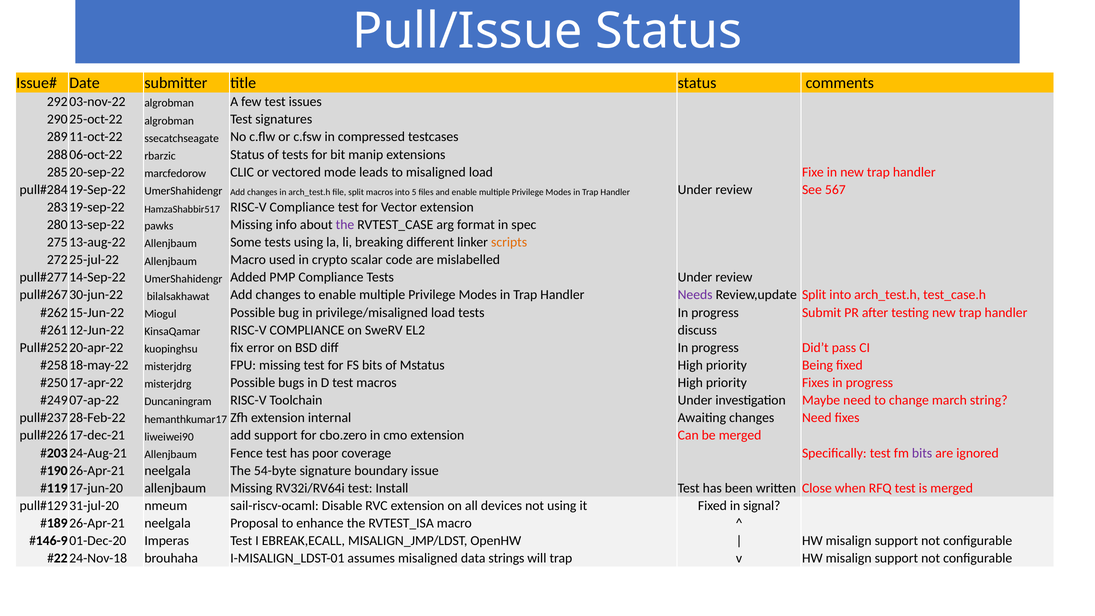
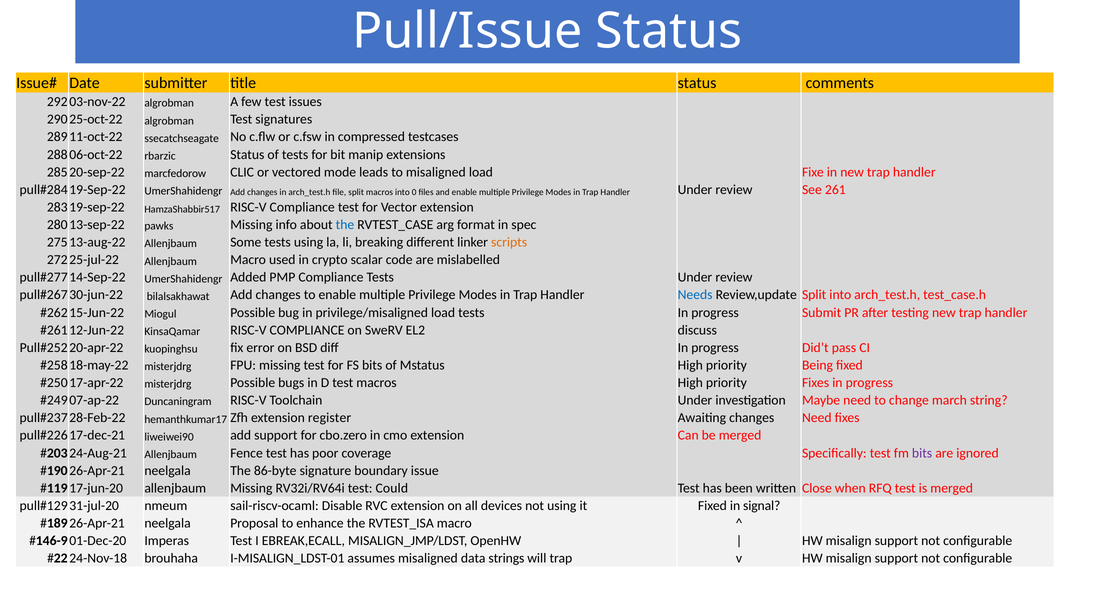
5: 5 -> 0 (414, 192)
567: 567 -> 261 (835, 190)
the colour: purple -> blue (345, 225)
Needs colour: purple -> blue (695, 295)
internal: internal -> register (330, 418)
54-byte: 54-byte -> 86-byte (275, 471)
Install: Install -> Could (392, 488)
